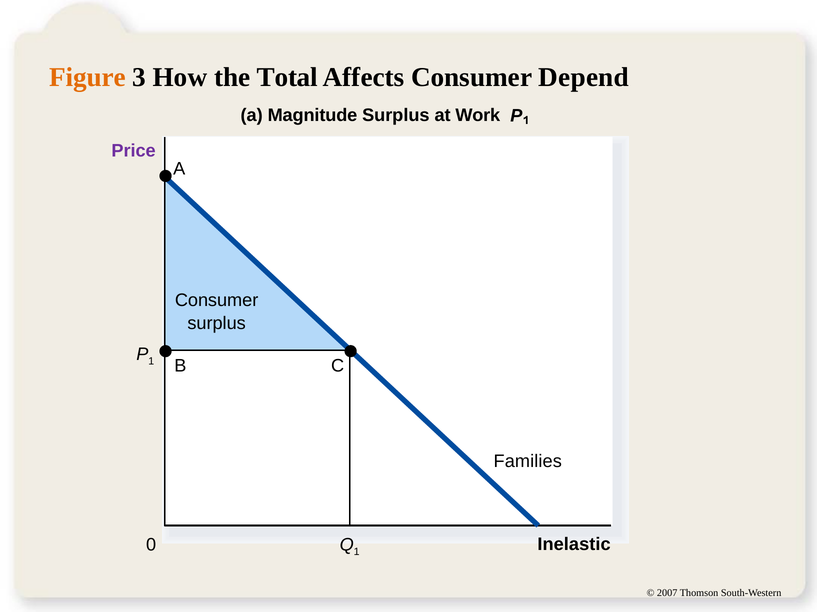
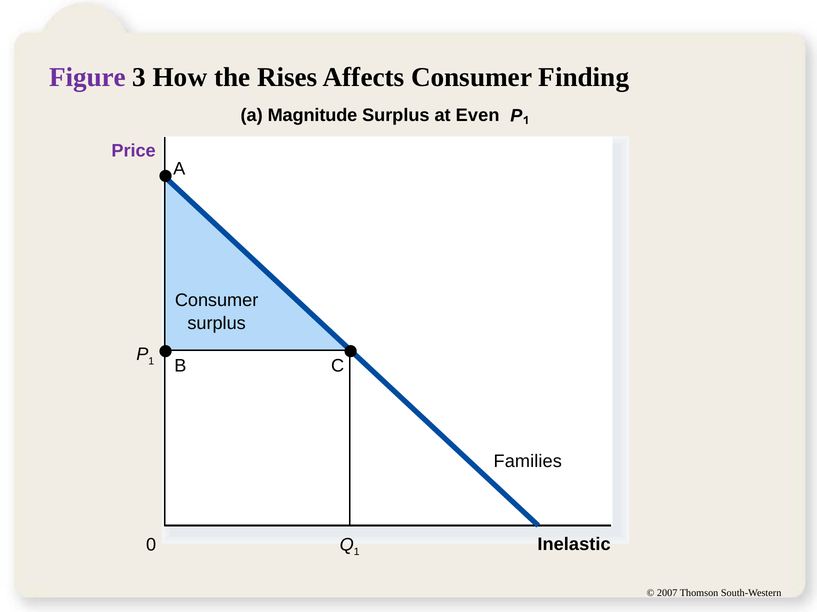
Figure colour: orange -> purple (87, 78)
Total: Total -> Rises (287, 78)
Depend: Depend -> Finding (584, 78)
Work: Work -> Even (478, 116)
